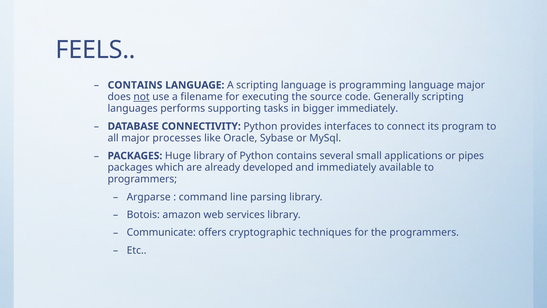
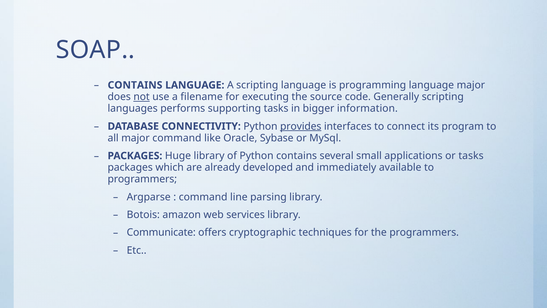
FEELS: FEELS -> SOAP (95, 50)
bigger immediately: immediately -> information (367, 108)
provides underline: none -> present (301, 126)
major processes: processes -> command (177, 138)
or pipes: pipes -> tasks (471, 156)
